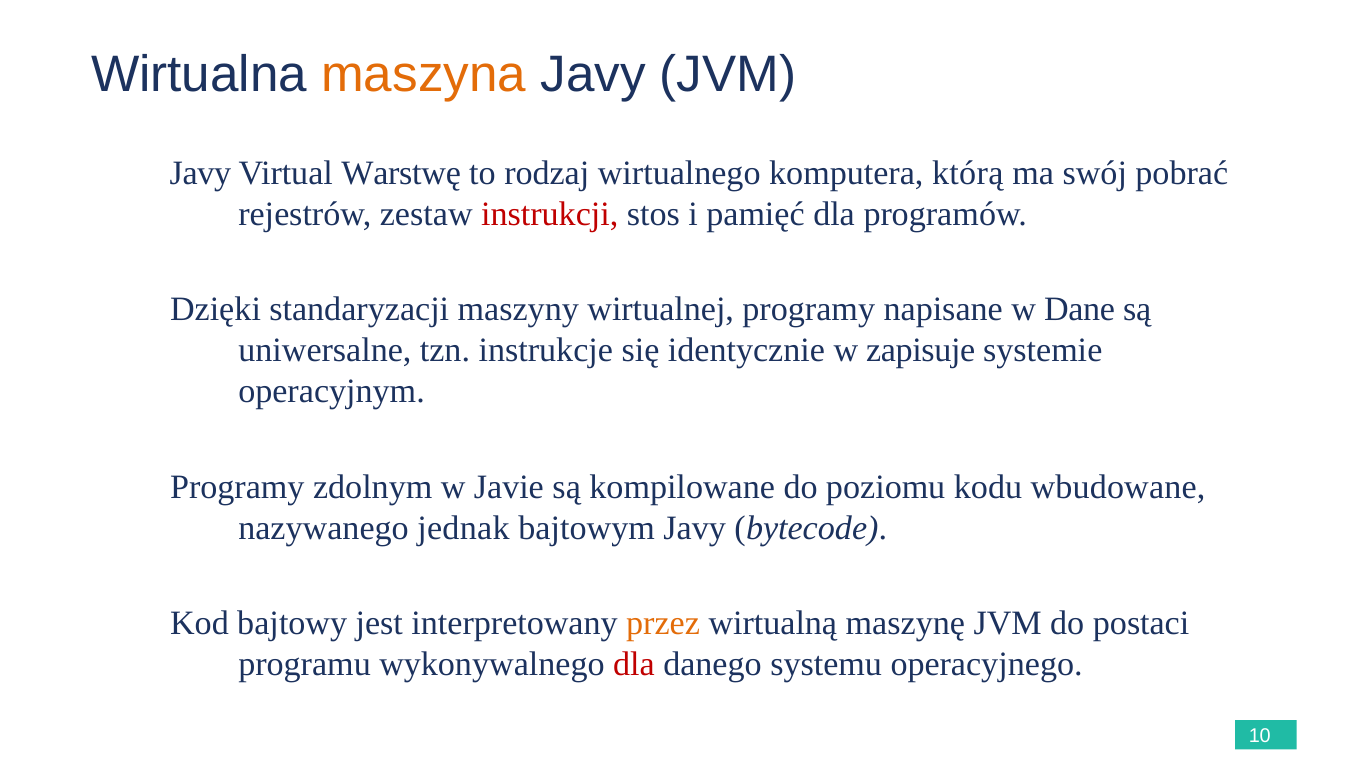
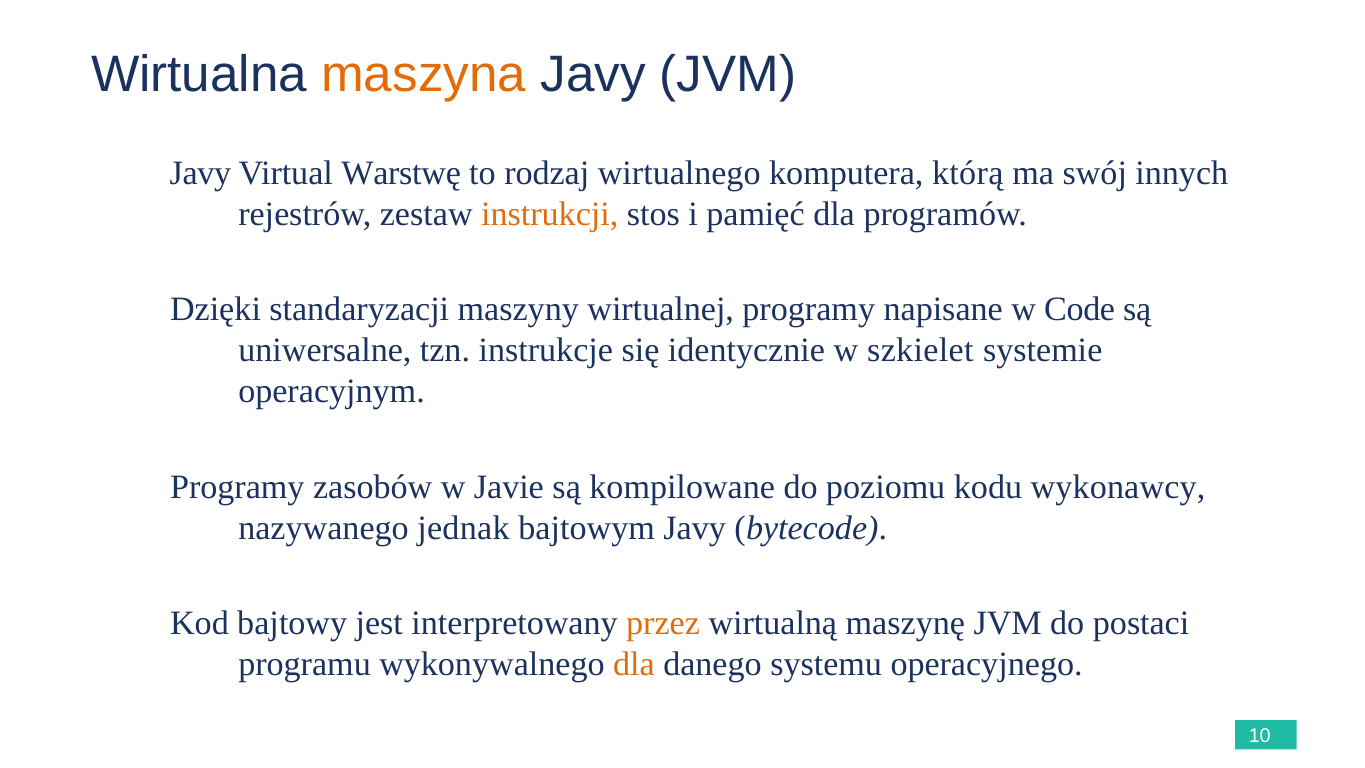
pobrać: pobrać -> innych (1182, 173)
instrukcji colour: red -> orange (550, 214)
Dane: Dane -> Code (1080, 310)
zapisuje: zapisuje -> szkielet (920, 351)
zdolnym: zdolnym -> zasobów (373, 487)
wbudowane: wbudowane -> wykonawcy (1118, 487)
dla colour: red -> orange (634, 664)
